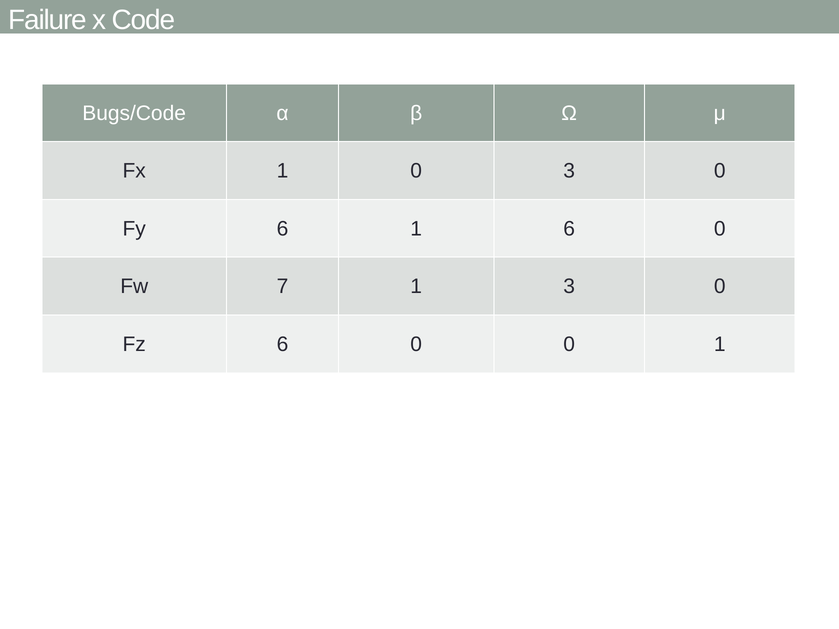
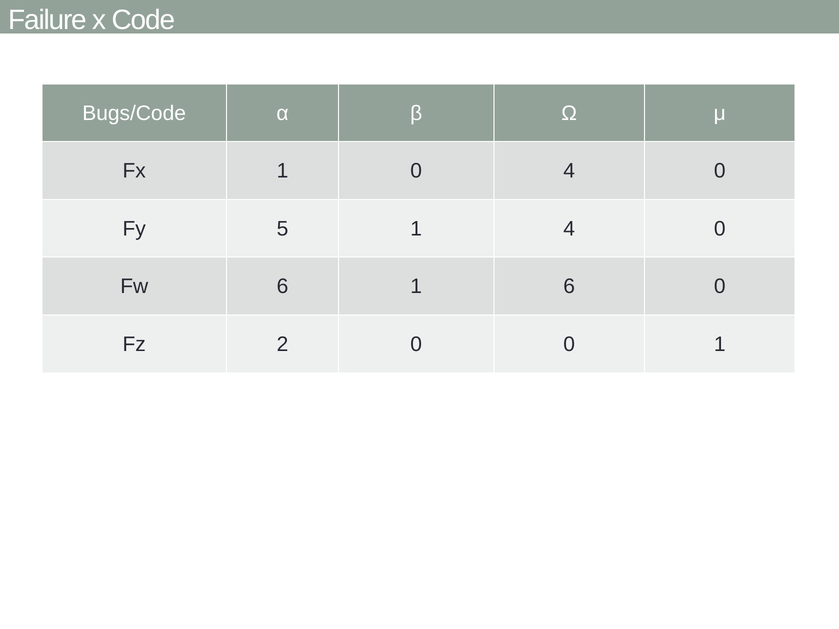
0 3: 3 -> 4 (569, 171)
Fy 6: 6 -> 5 (283, 229)
1 6: 6 -> 4 (569, 229)
Fw 7: 7 -> 6 (283, 287)
1 3: 3 -> 6 (569, 287)
Fz 6: 6 -> 2 (283, 344)
